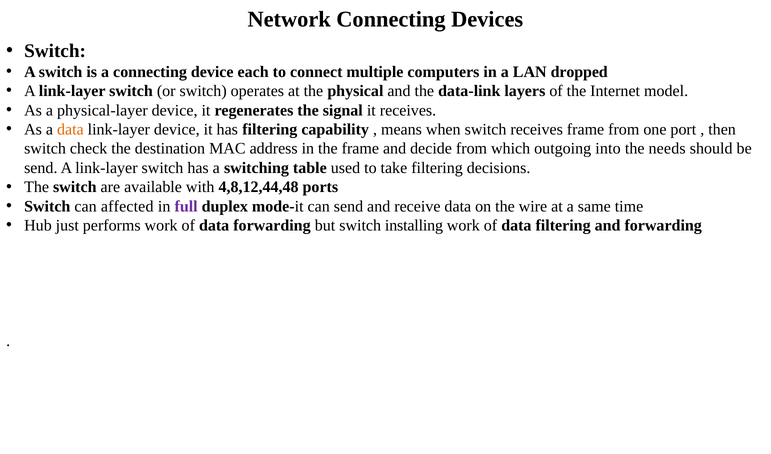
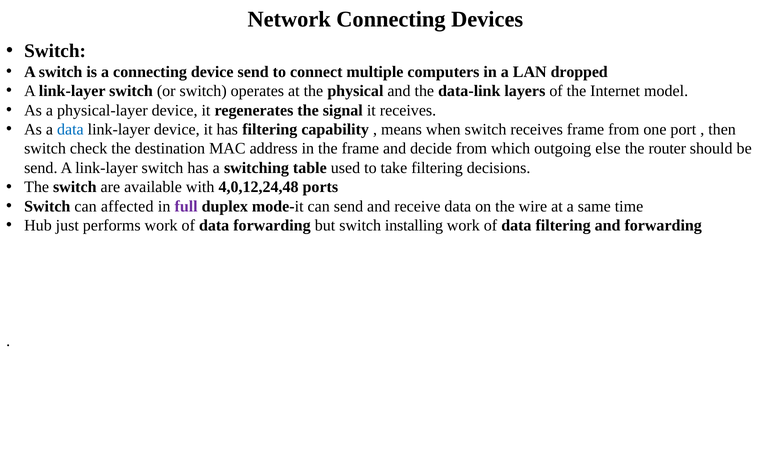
device each: each -> send (253, 72)
data colour: orange -> blue (70, 129)
into: into -> else (608, 149)
needs: needs -> router (667, 149)
4,8,12,44,48: 4,8,12,44,48 -> 4,0,12,24,48 (259, 187)
